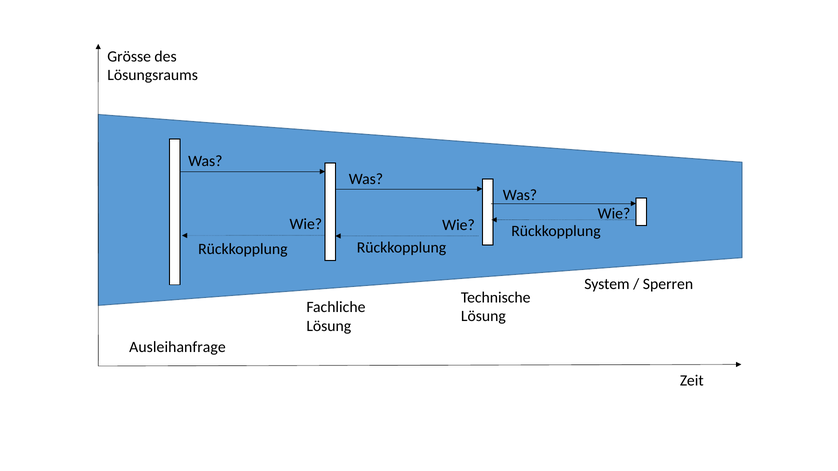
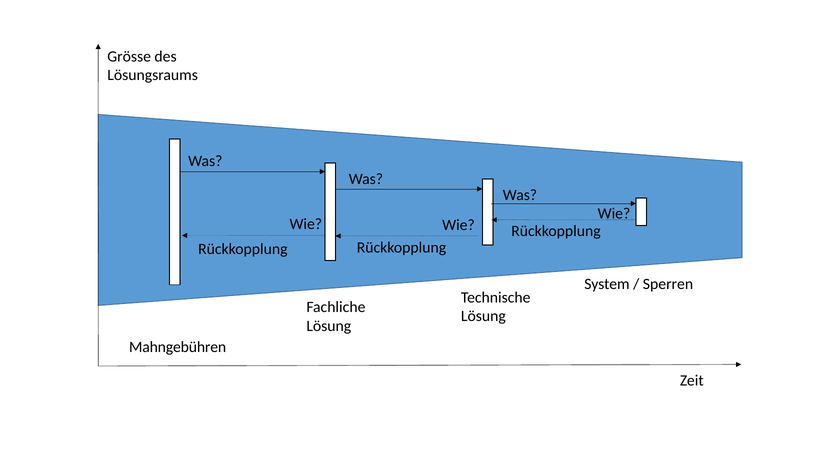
Ausleihanfrage: Ausleihanfrage -> Mahngebühren (178, 347)
